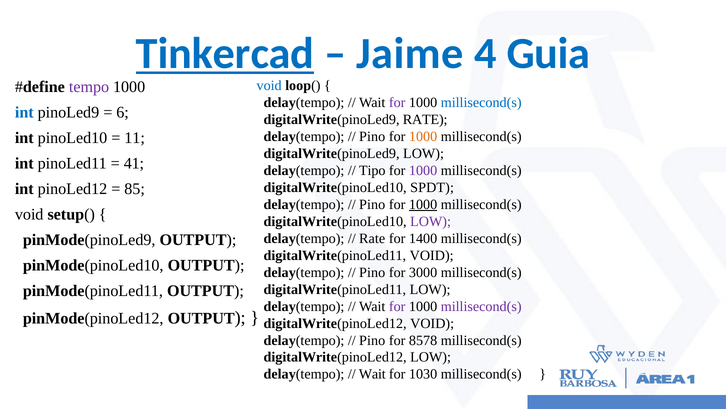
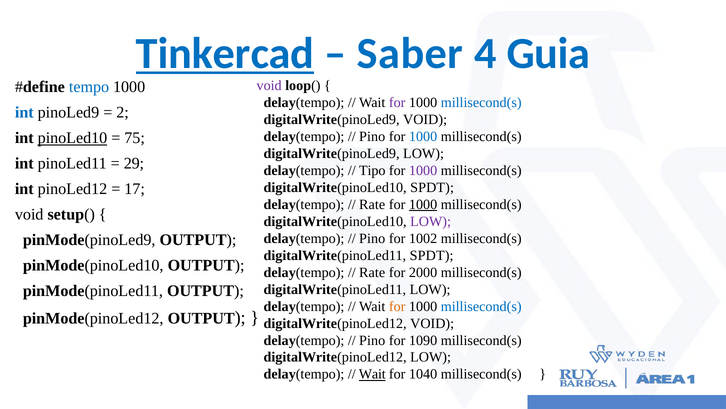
Jaime: Jaime -> Saber (410, 53)
void colour: blue -> purple (269, 86)
tempo colour: purple -> blue (89, 87)
6: 6 -> 2 (123, 112)
digitalWrite(pinoLed9 RATE: RATE -> VOID (425, 120)
1000 colour: orange -> blue (423, 136)
pinoLed10 underline: none -> present (72, 138)
11: 11 -> 75 (135, 138)
41: 41 -> 29 (134, 163)
85: 85 -> 17 (135, 189)
Pino: Pino -> Rate (372, 204)
Rate: Rate -> Pino (372, 238)
1400: 1400 -> 1002 (423, 238)
digitalWrite(pinoLed11 VOID: VOID -> SPDT (432, 255)
Pino: Pino -> Rate (372, 272)
3000: 3000 -> 2000 (423, 272)
for colour: purple -> orange (397, 306)
millisecond(s colour: purple -> blue (481, 306)
8578: 8578 -> 1090 (423, 340)
Wait underline: none -> present (372, 374)
1030: 1030 -> 1040 (423, 374)
